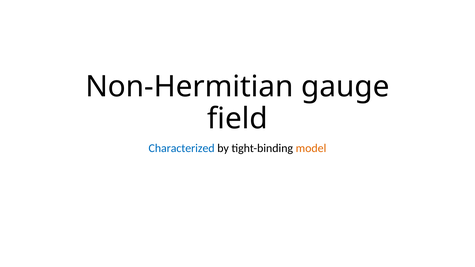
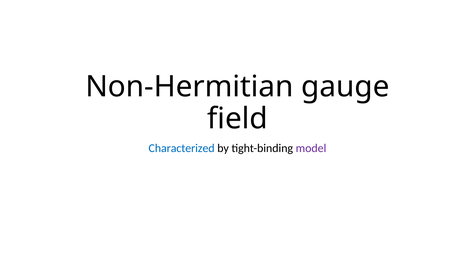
model colour: orange -> purple (311, 148)
